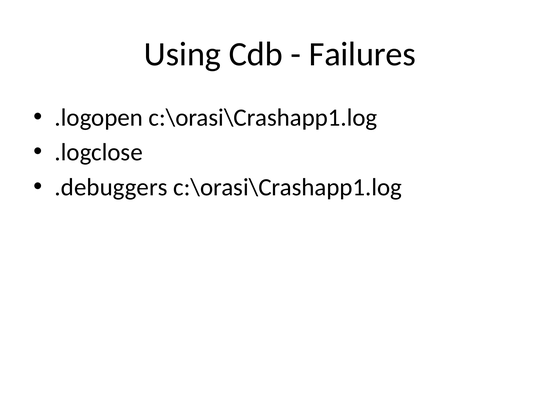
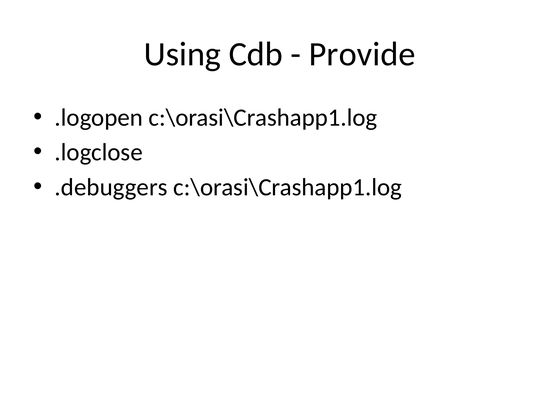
Failures: Failures -> Provide (362, 54)
